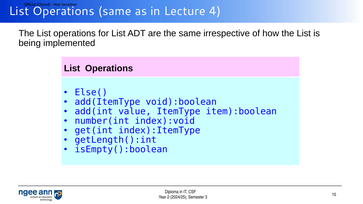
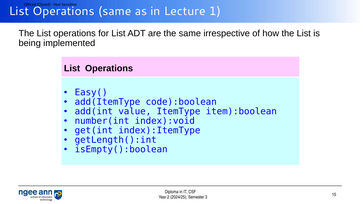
4: 4 -> 1 (215, 11)
Else(: Else( -> Easy( (91, 92)
void):boolean: void):boolean -> code):boolean (181, 102)
